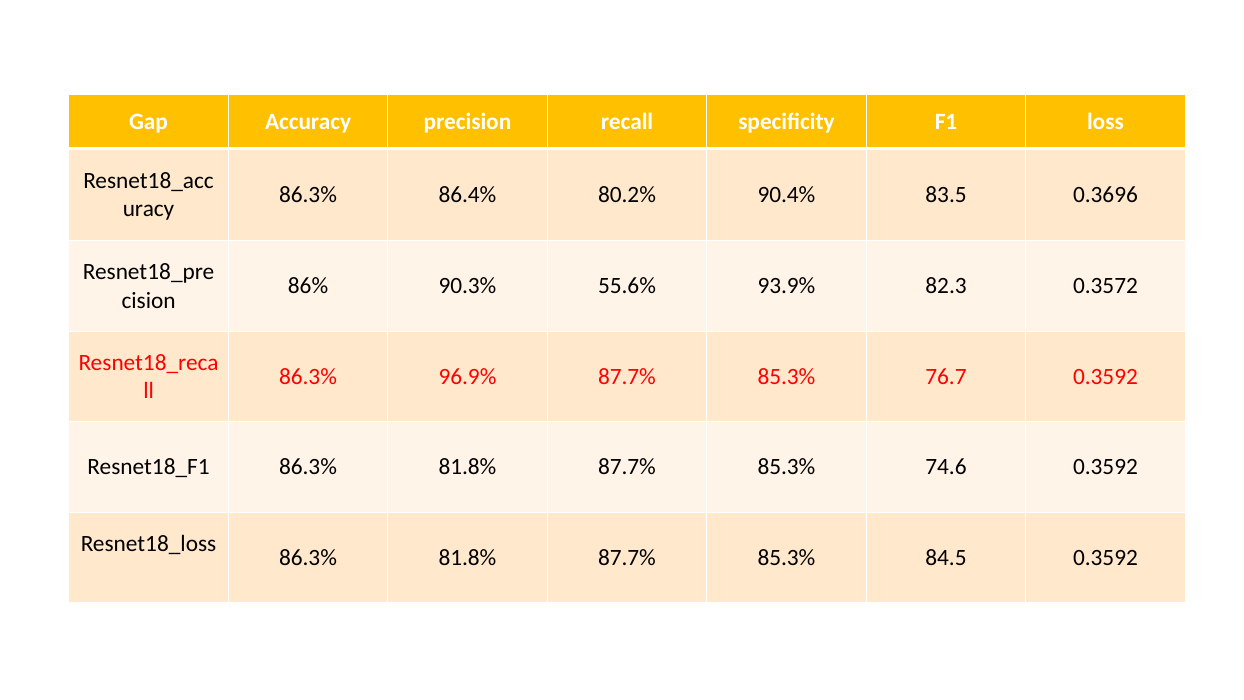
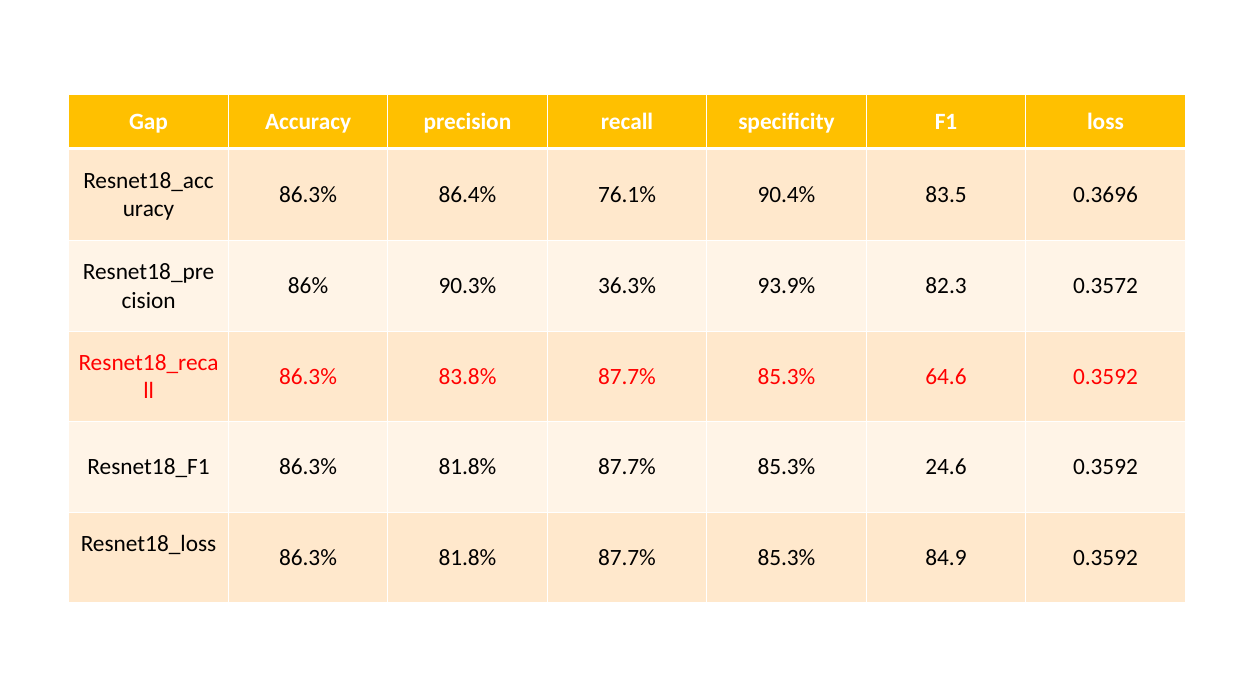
80.2%: 80.2% -> 76.1% (627, 195)
55.6%: 55.6% -> 36.3% (627, 286)
96.9%: 96.9% -> 83.8% (468, 377)
76.7: 76.7 -> 64.6 (946, 377)
74.6: 74.6 -> 24.6 (946, 467)
84.5: 84.5 -> 84.9 (946, 558)
